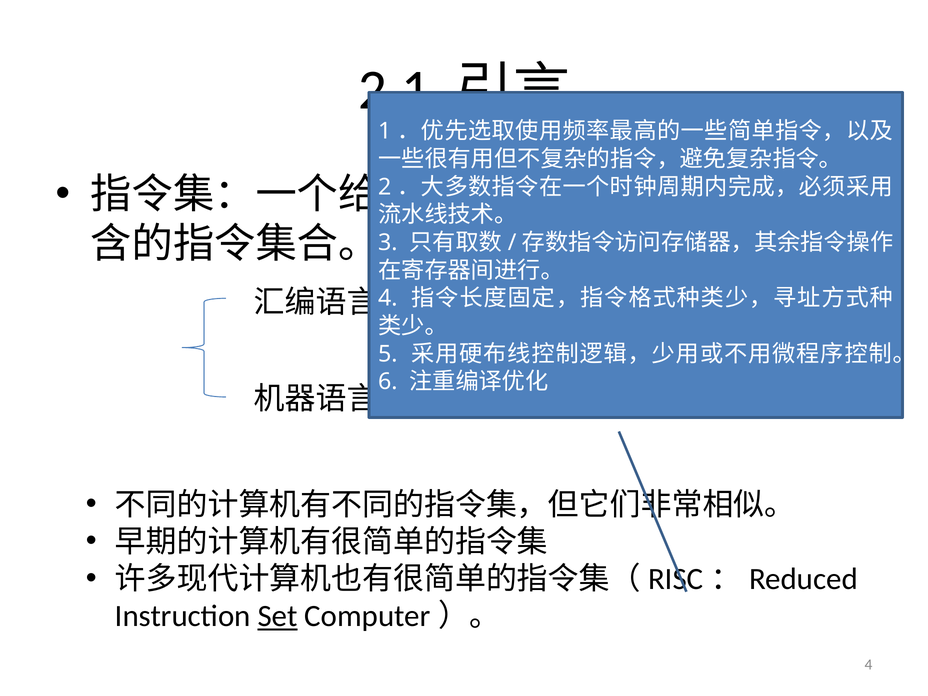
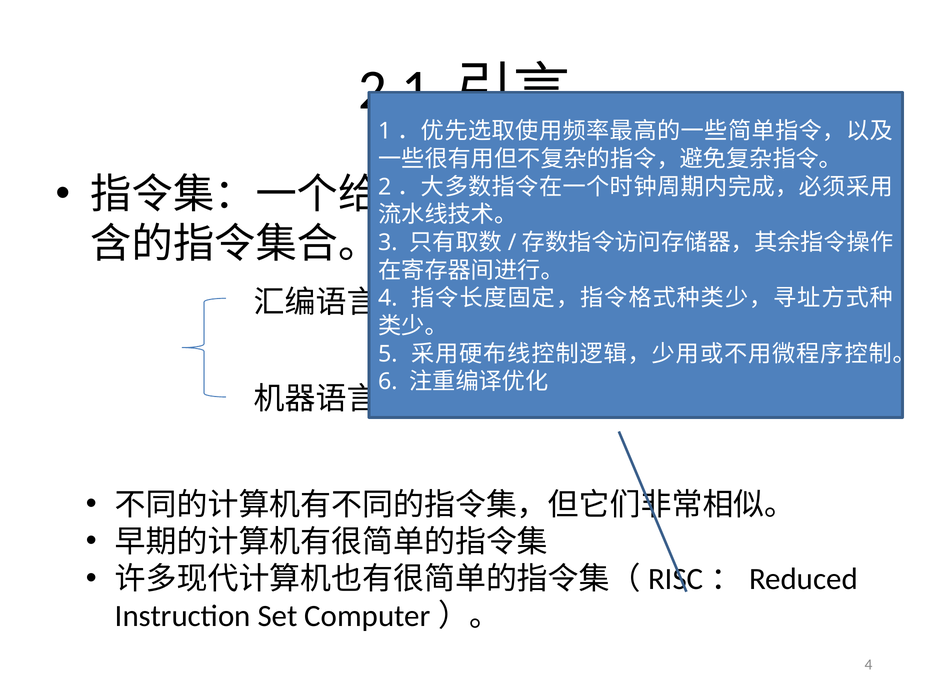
Set underline: present -> none (278, 616)
